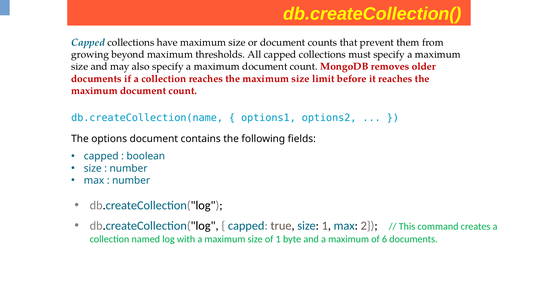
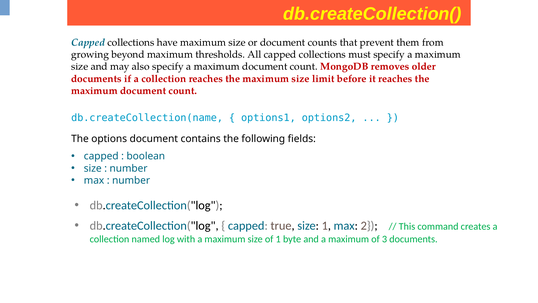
6: 6 -> 3 (384, 239)
